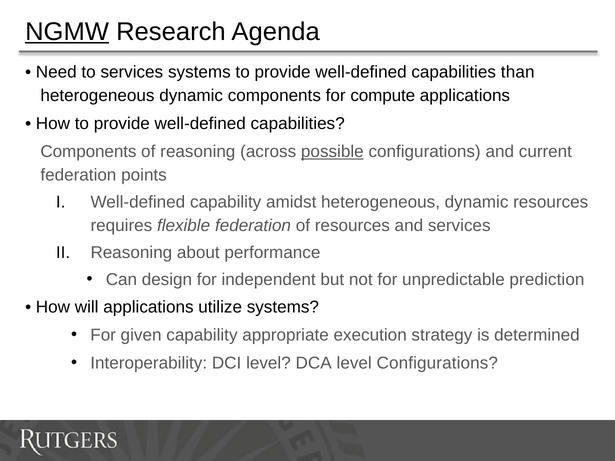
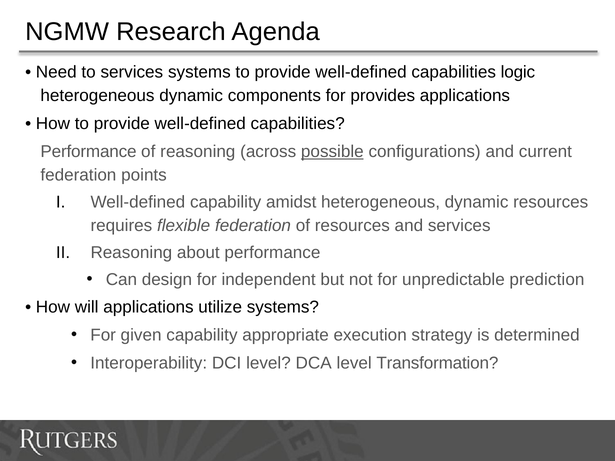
NGMW underline: present -> none (67, 32)
than: than -> logic (518, 72)
compute: compute -> provides (383, 96)
Components: Components -> Performance (89, 151)
level Configurations: Configurations -> Transformation (437, 363)
